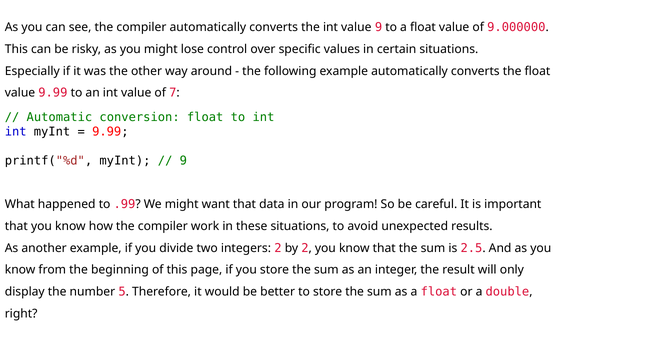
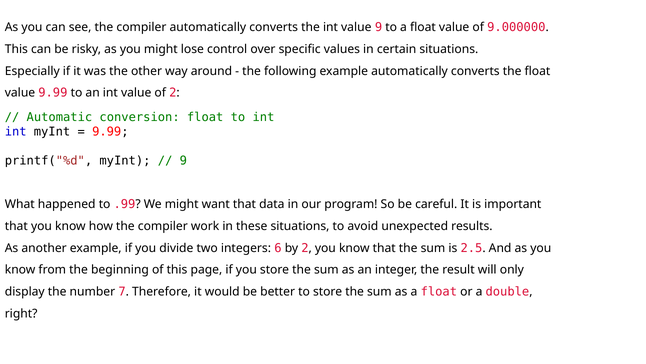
of 7: 7 -> 2 (173, 93)
integers 2: 2 -> 6 (278, 248)
5: 5 -> 7 (122, 291)
